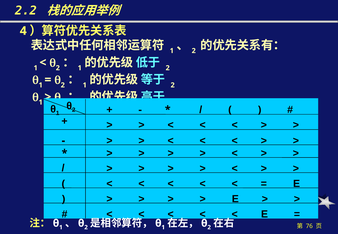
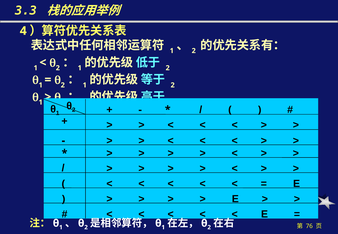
2.2: 2.2 -> 3.3 (26, 11)
